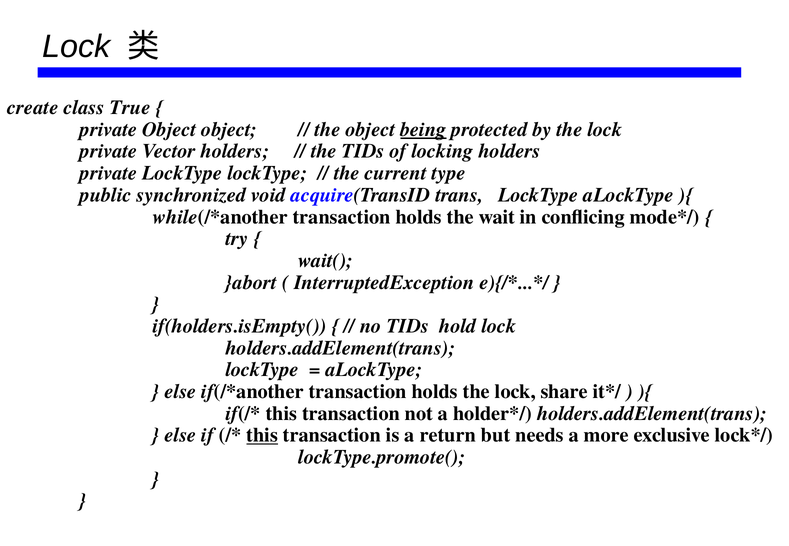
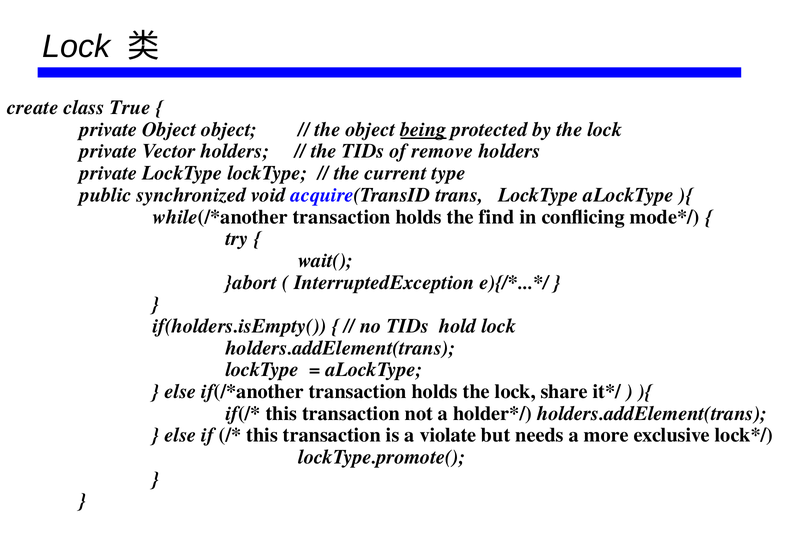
locking: locking -> remove (443, 151)
wait: wait -> find (497, 217)
this underline: present -> none (262, 435)
return: return -> violate (448, 435)
